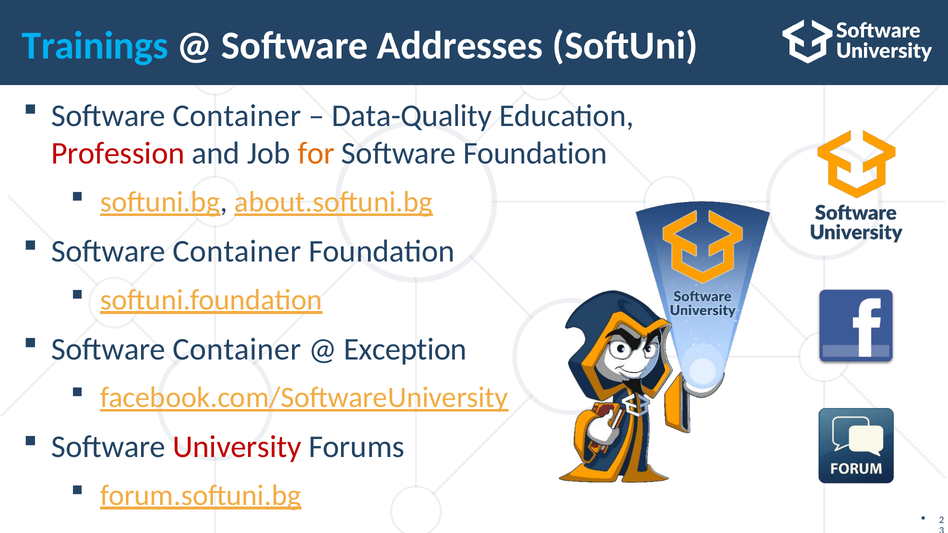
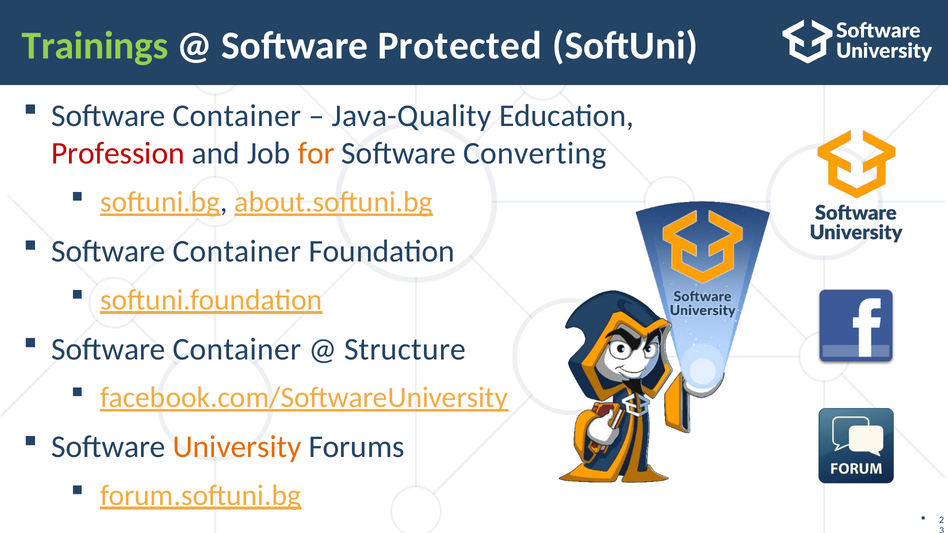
Trainings colour: light blue -> light green (95, 46)
Addresses: Addresses -> Protected (460, 46)
Data-Quality: Data-Quality -> Java-Quality (412, 116)
Software Foundation: Foundation -> Converting (535, 154)
Exception: Exception -> Structure (405, 349)
University colour: red -> orange (237, 447)
